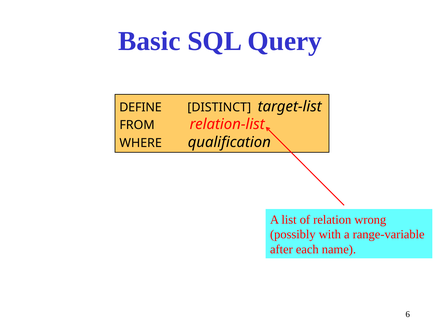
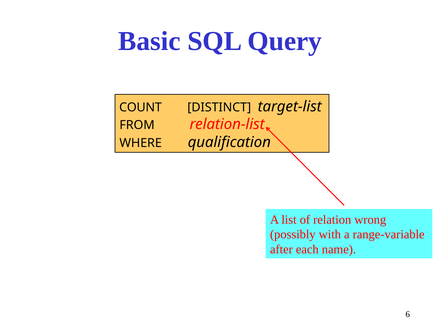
DEFINE: DEFINE -> COUNT (141, 107)
